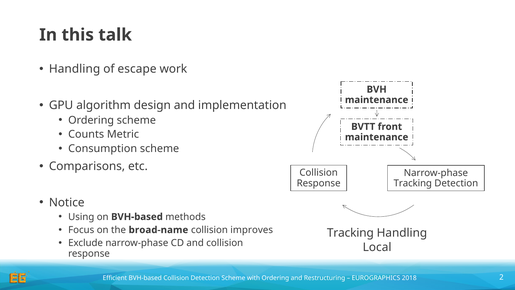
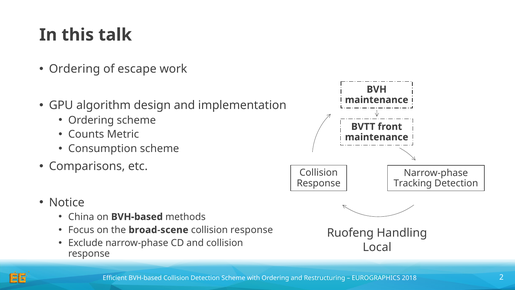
Handling: Handling -> Ordering (75, 69)
Using: Using -> China (81, 217)
broad-name: broad-name -> broad-scene (158, 230)
improves: improves -> response (252, 230)
Tracking: Tracking -> Ruofeng (350, 233)
